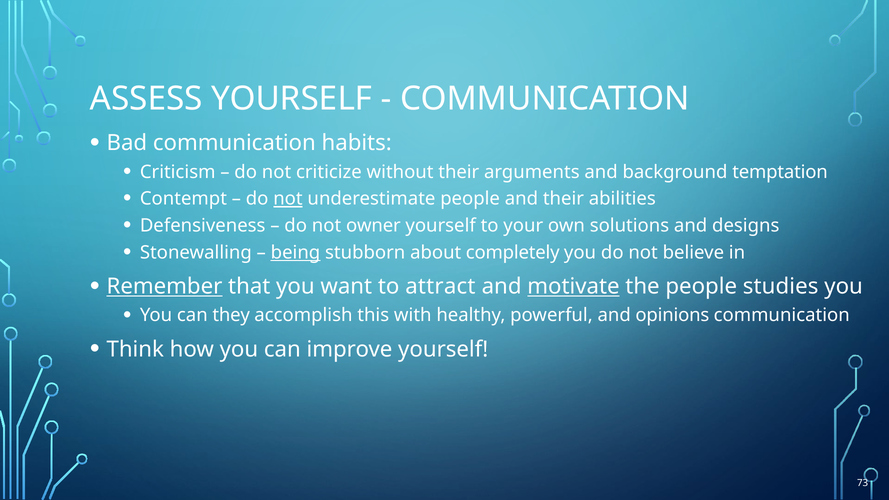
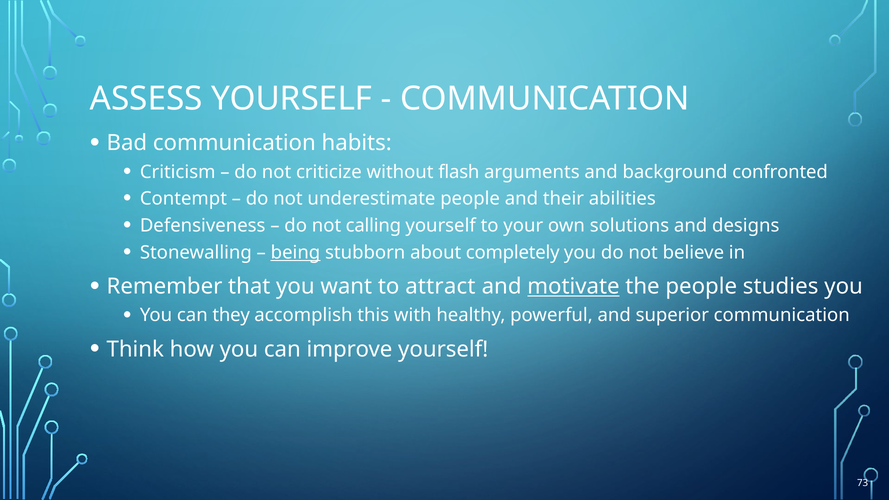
without their: their -> flash (459, 172)
temptation: temptation -> confronted (780, 172)
not underline: present -> none (288, 199)
owner: owner -> calling (373, 226)
Remember underline: present -> none (164, 287)
opinions: opinions -> superior (672, 315)
